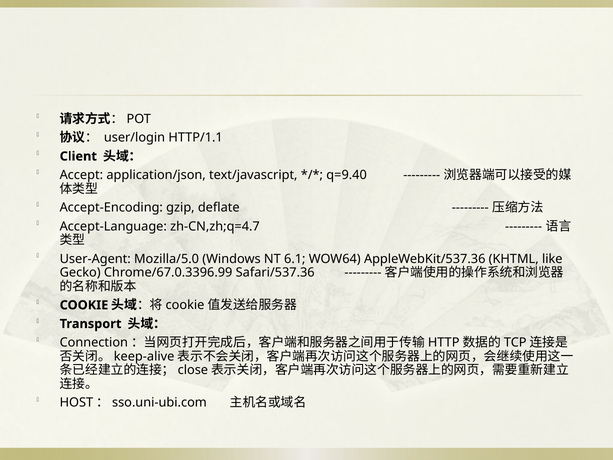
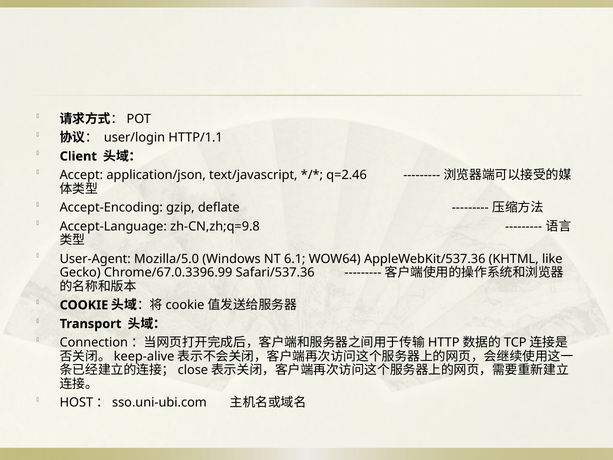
q=9.40: q=9.40 -> q=2.46 (347, 175)
zh-CN,zh;q=4.7: zh-CN,zh;q=4.7 -> zh-CN,zh;q=9.8 (215, 226)
